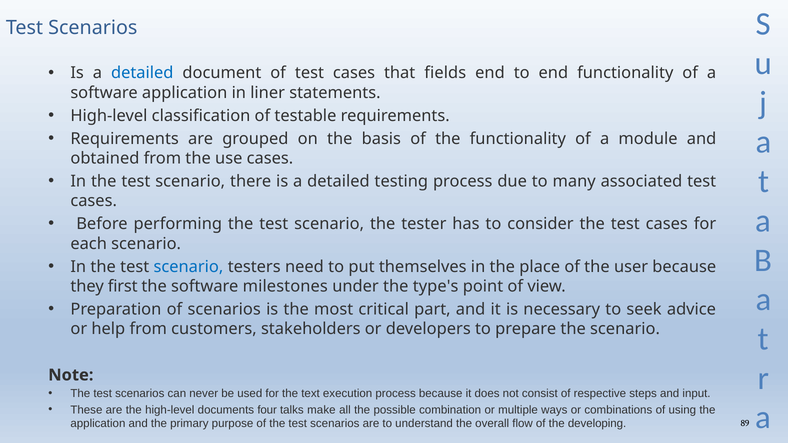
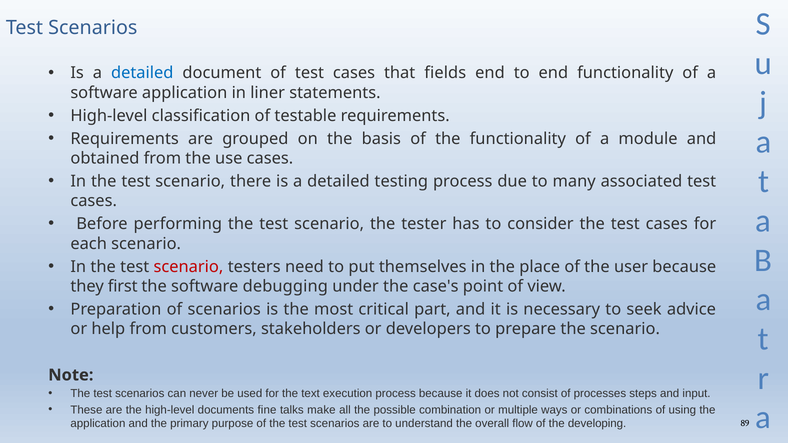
scenario colour: blue -> red (188, 267)
milestones: milestones -> debugging (285, 287)
type's: type's -> case's (436, 287)
respective: respective -> processes (600, 394)
four: four -> fine (267, 410)
